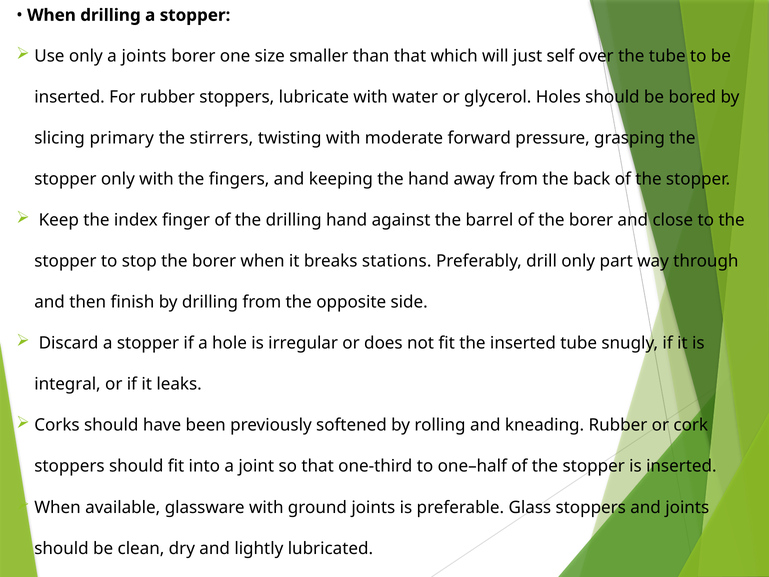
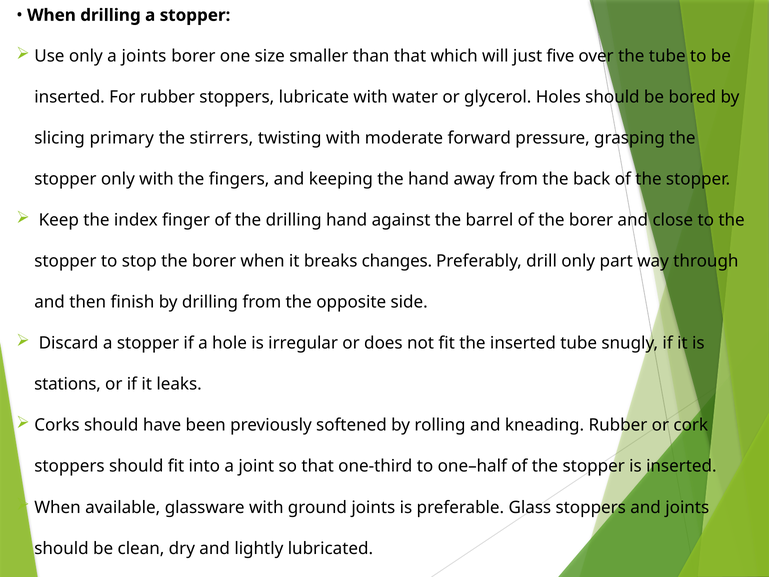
self: self -> five (560, 56)
stations: stations -> changes (397, 261)
integral: integral -> stations (68, 384)
